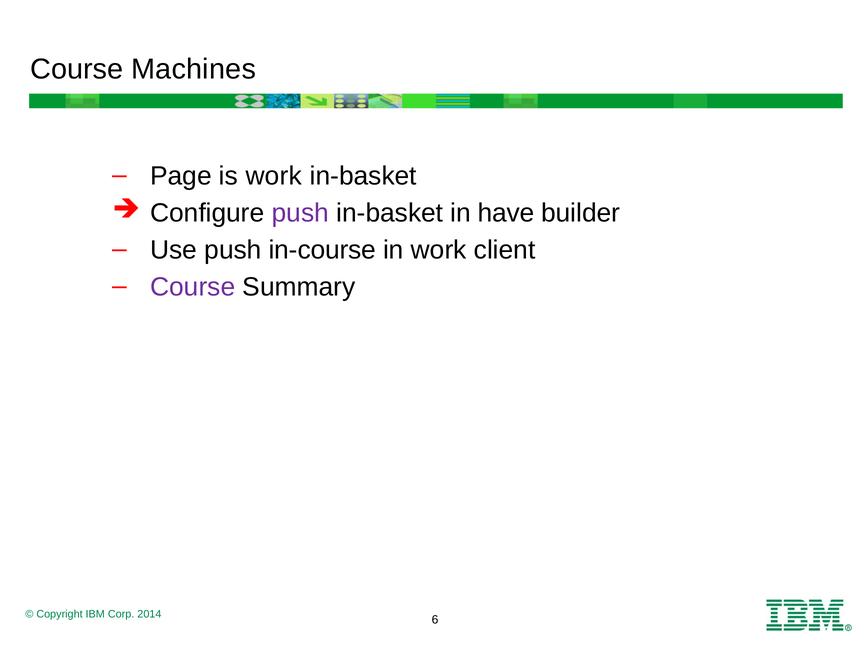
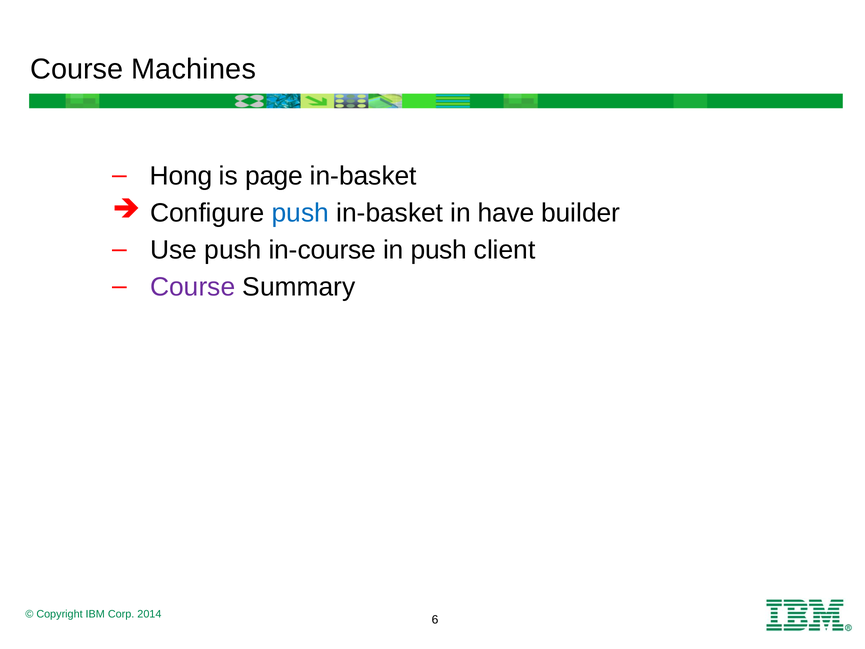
Page: Page -> Hong (181, 176)
is work: work -> page (274, 176)
push colour: purple -> blue (300, 213)
in work: work -> push (439, 250)
